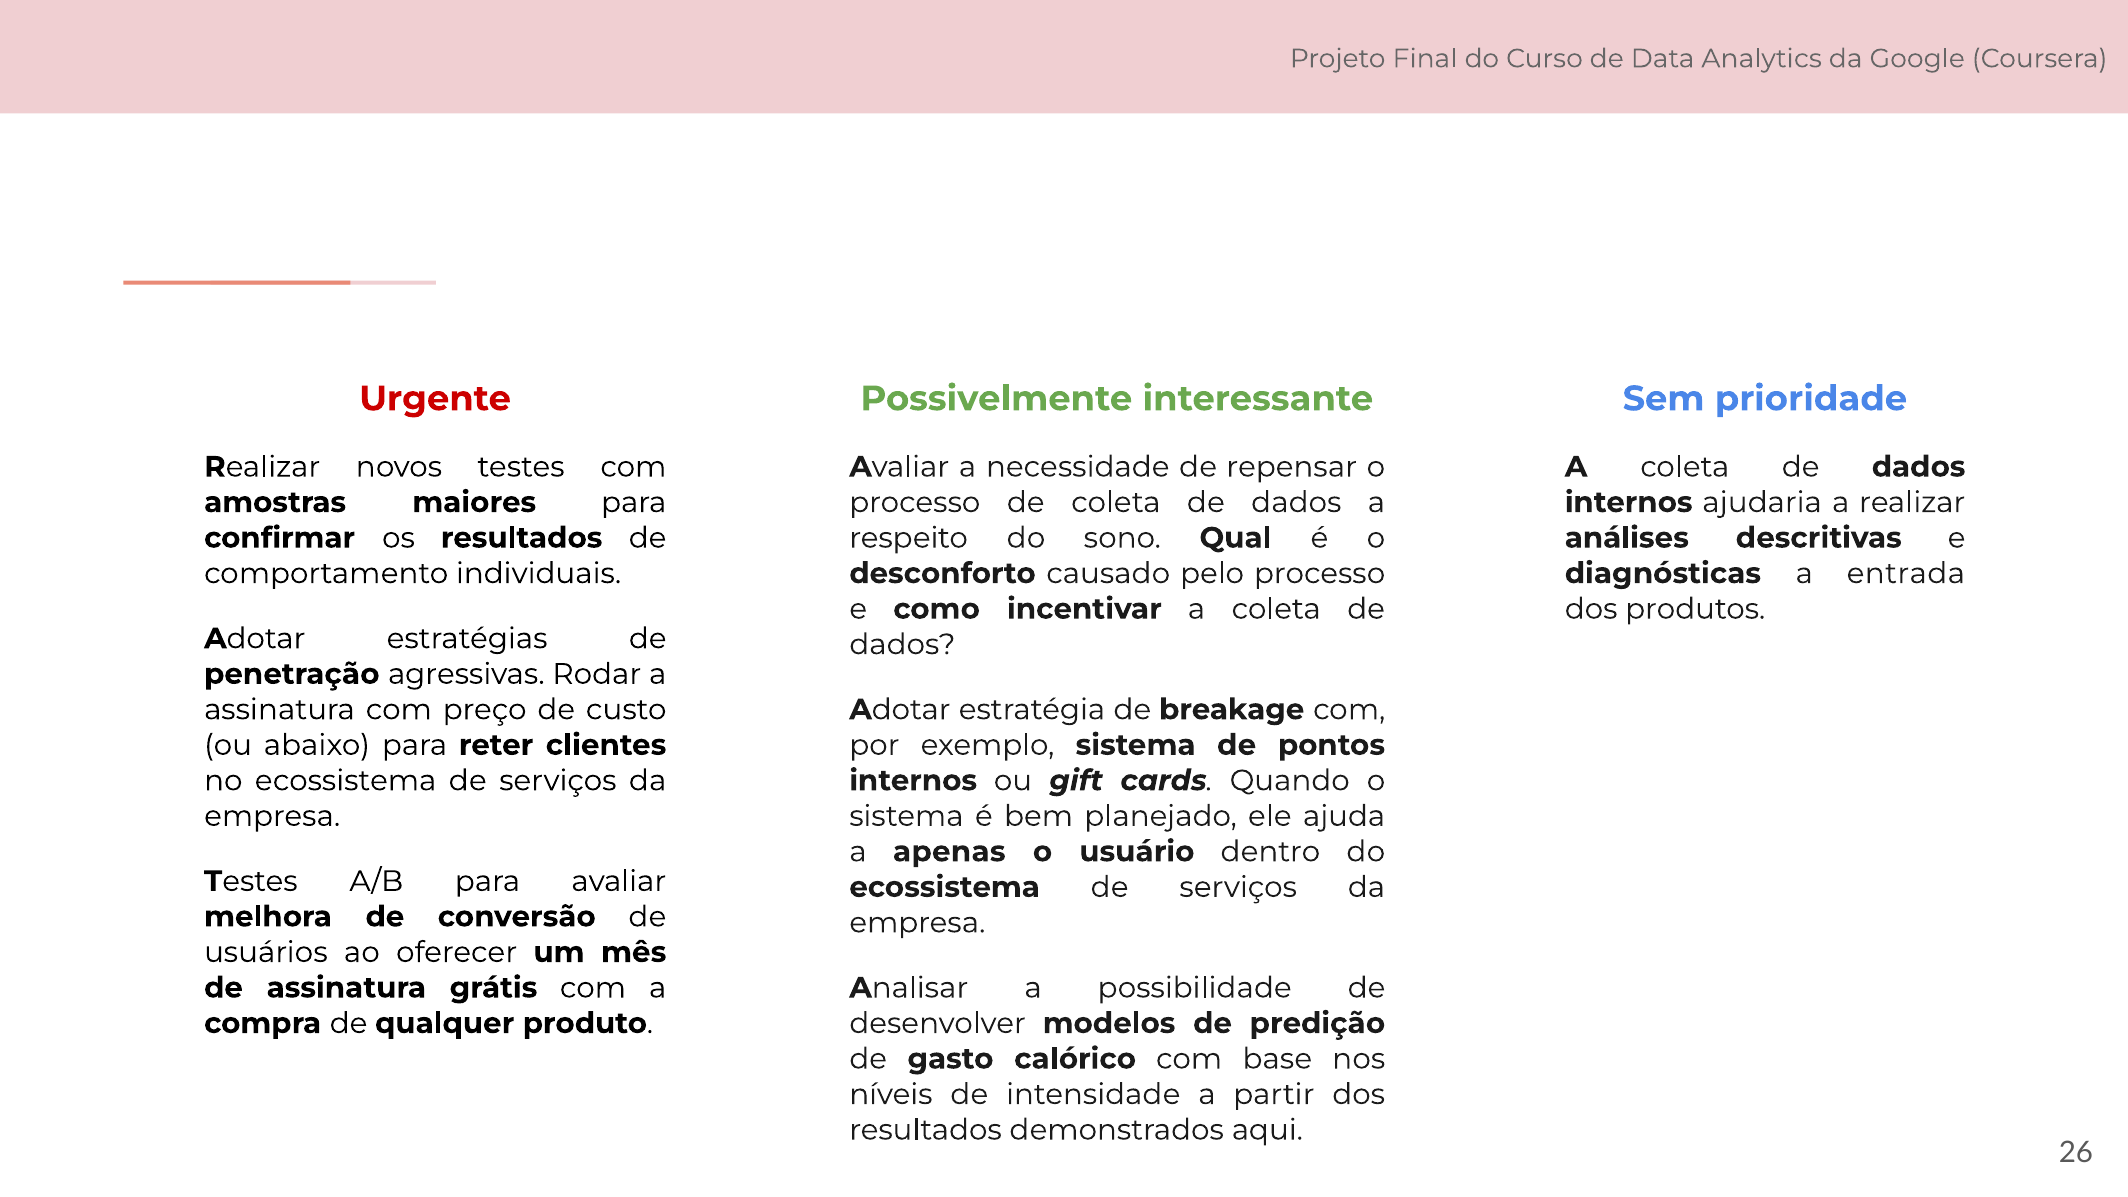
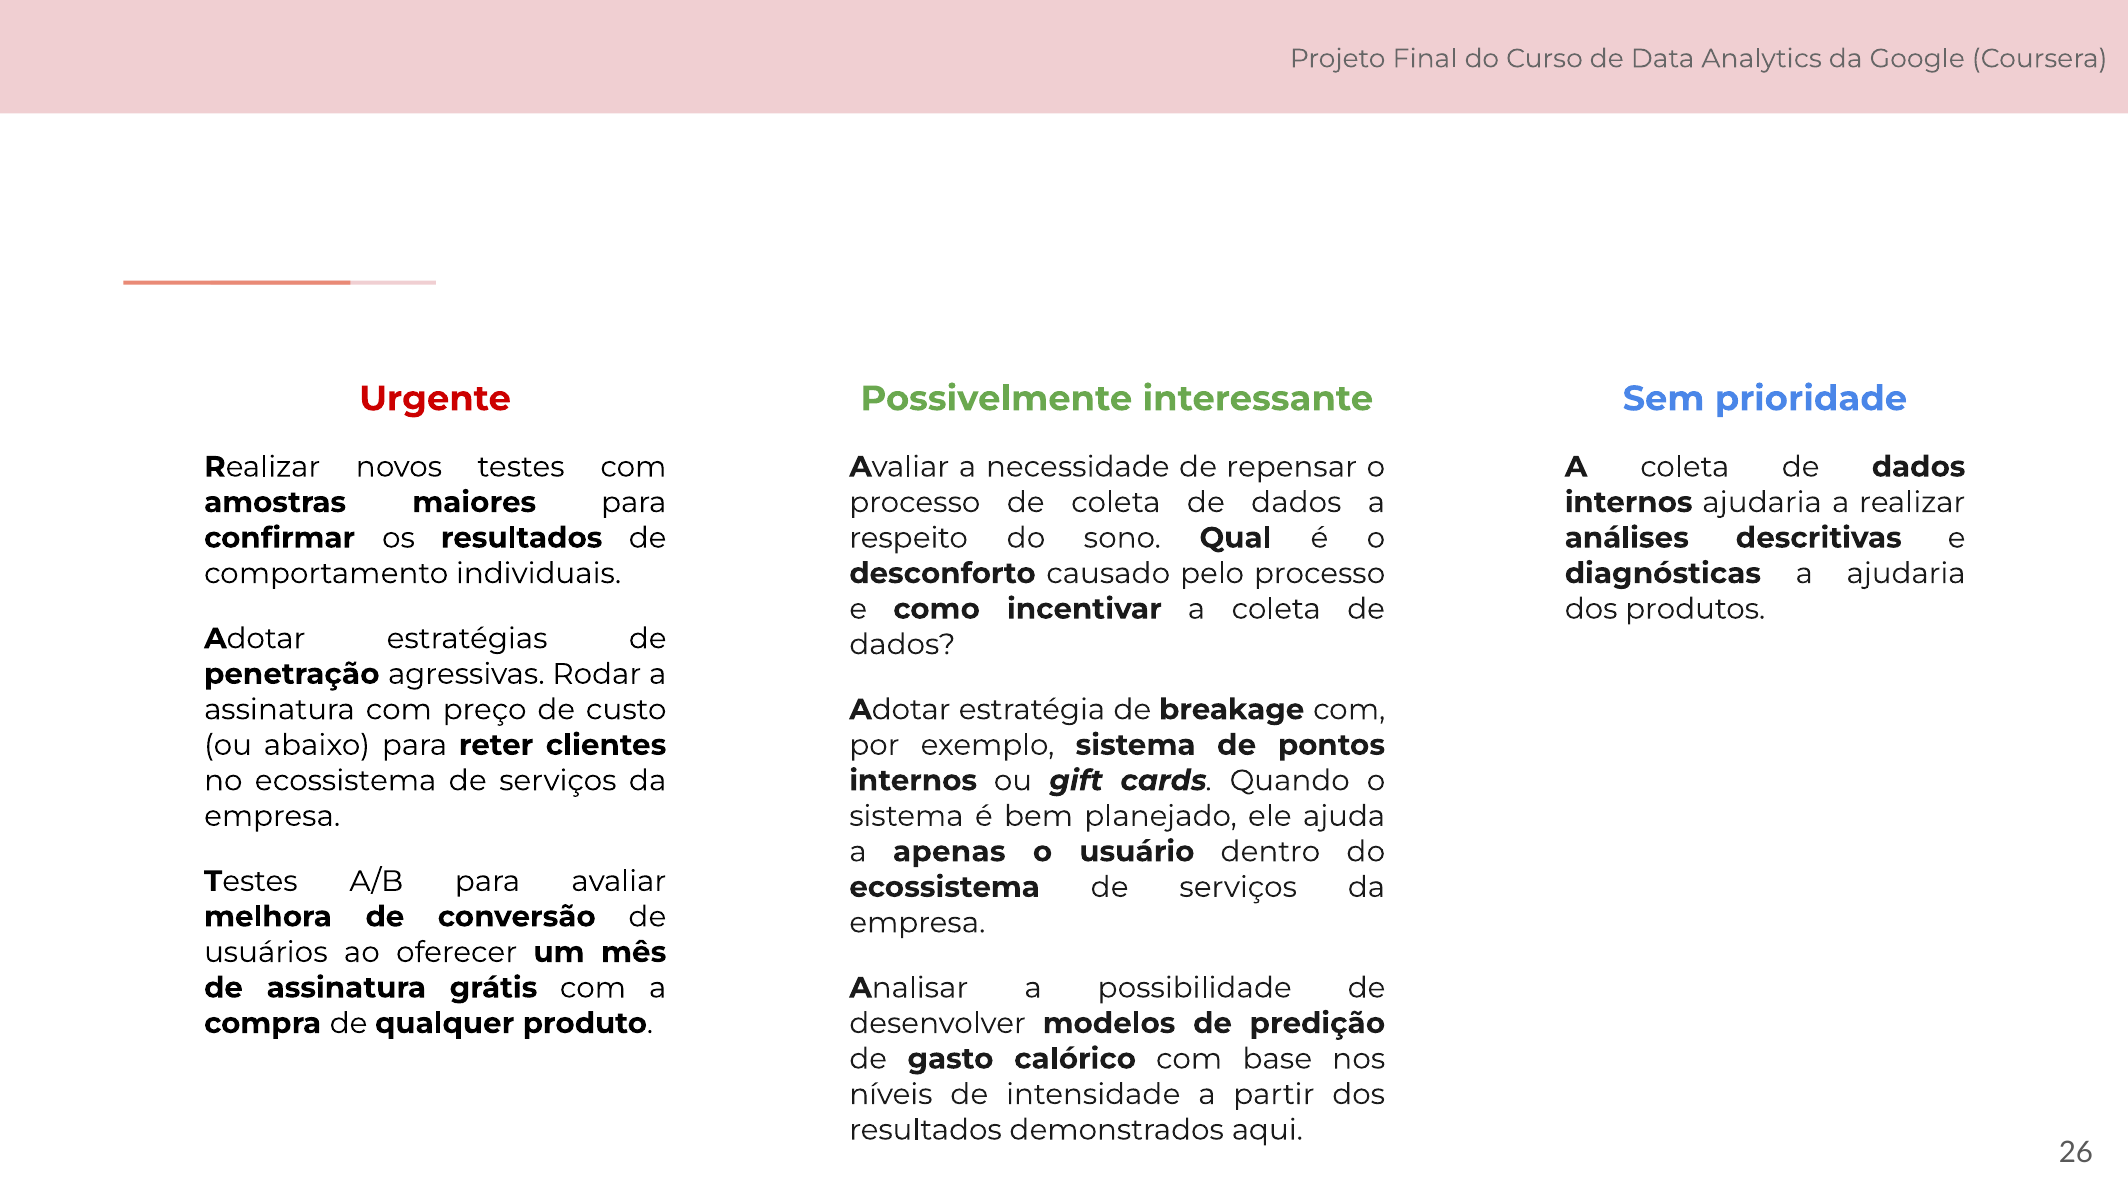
a entrada: entrada -> ajudaria (1906, 573)
